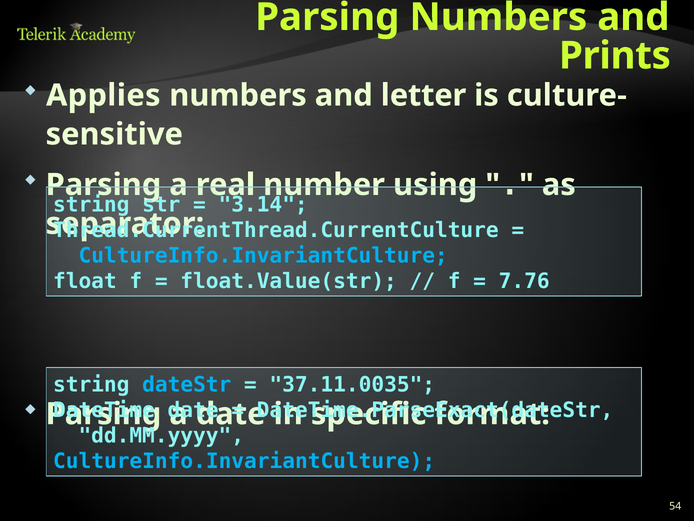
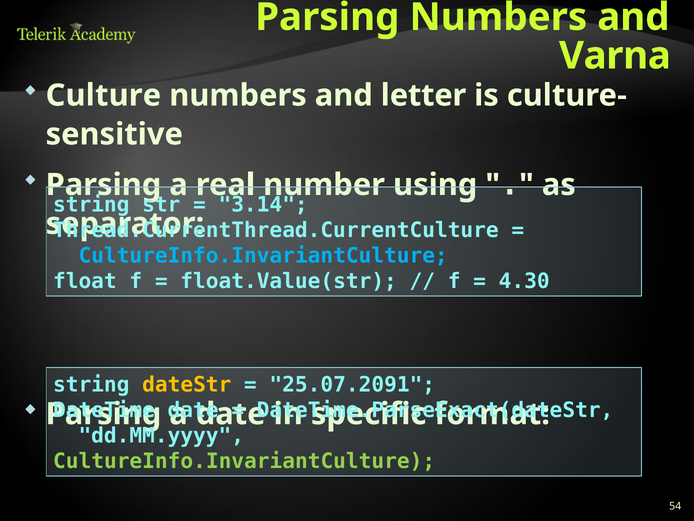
Prints: Prints -> Varna (615, 56)
Applies: Applies -> Culture (103, 95)
7.76: 7.76 -> 4.30 (524, 281)
dateStr colour: light blue -> yellow (187, 385)
37.11.0035: 37.11.0035 -> 25.07.2091 (352, 385)
CultureInfo.InvariantCulture colour: light blue -> light green (244, 461)
